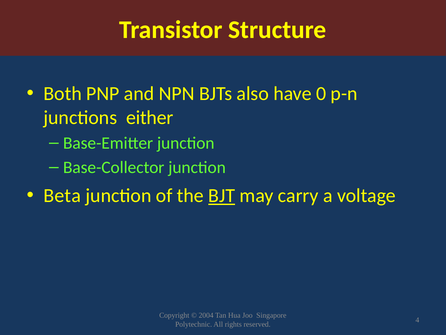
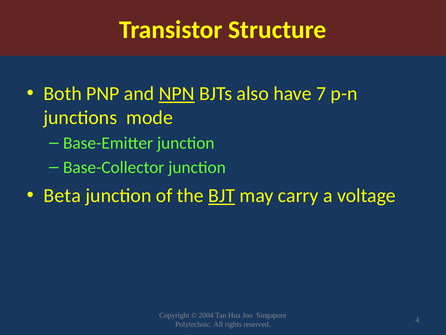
NPN underline: none -> present (177, 94)
0: 0 -> 7 (321, 94)
either: either -> mode (150, 117)
